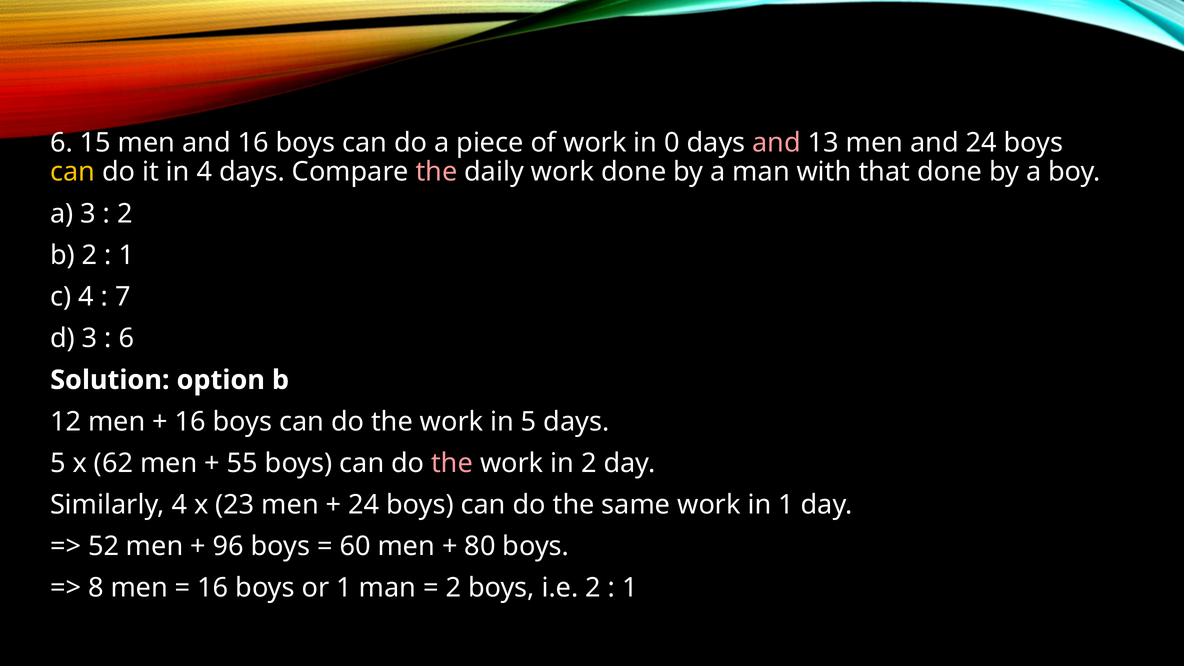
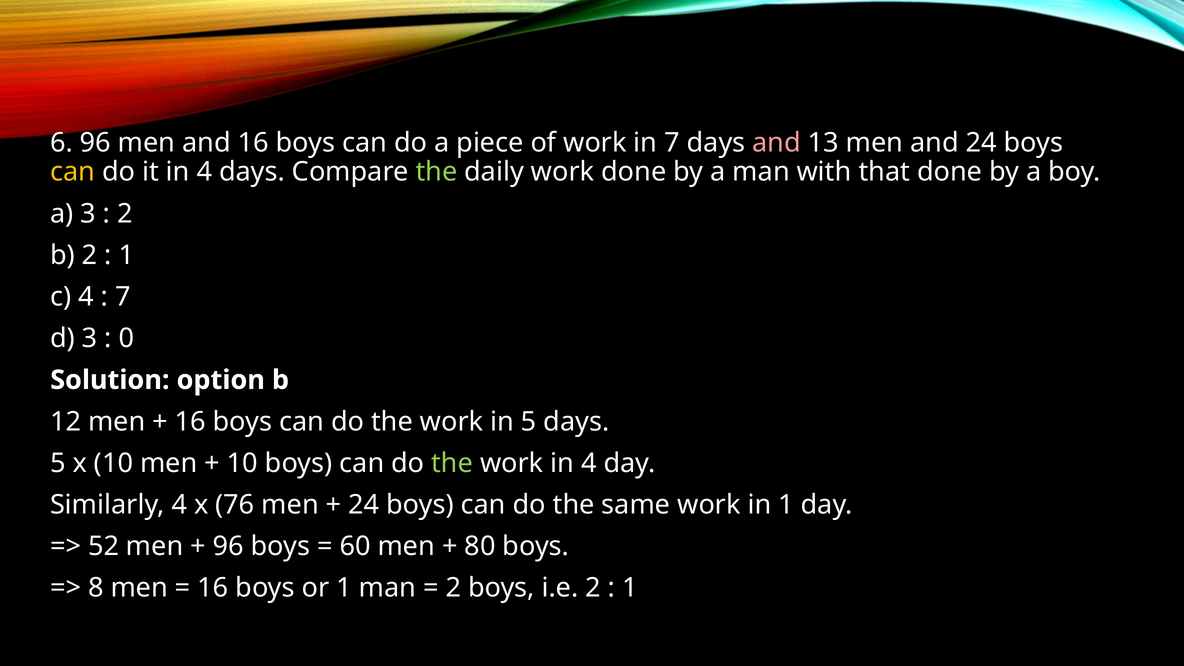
6 15: 15 -> 96 (95, 143)
in 0: 0 -> 7 (672, 143)
the colour: pink -> light green (436, 172)
6: 6 -> 0 (126, 338)
x 62: 62 -> 10 (114, 463)
55: 55 -> 10 (242, 463)
the colour: pink -> light green (452, 463)
work in 2: 2 -> 4 (589, 463)
23: 23 -> 76 (235, 505)
